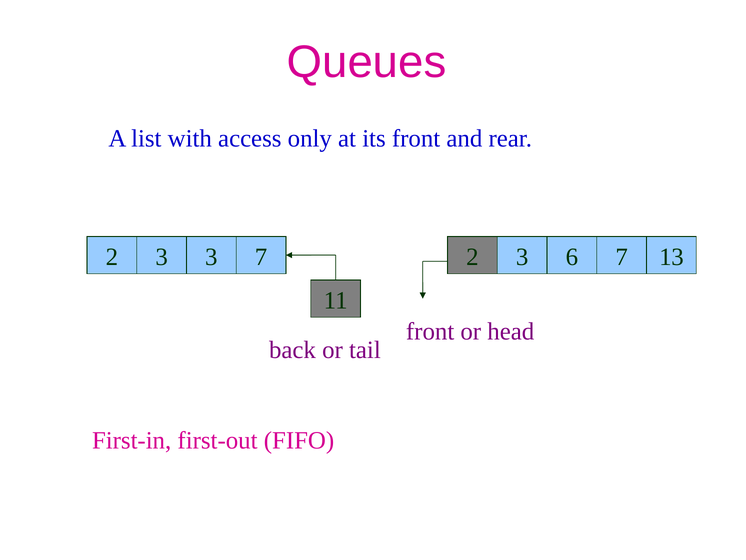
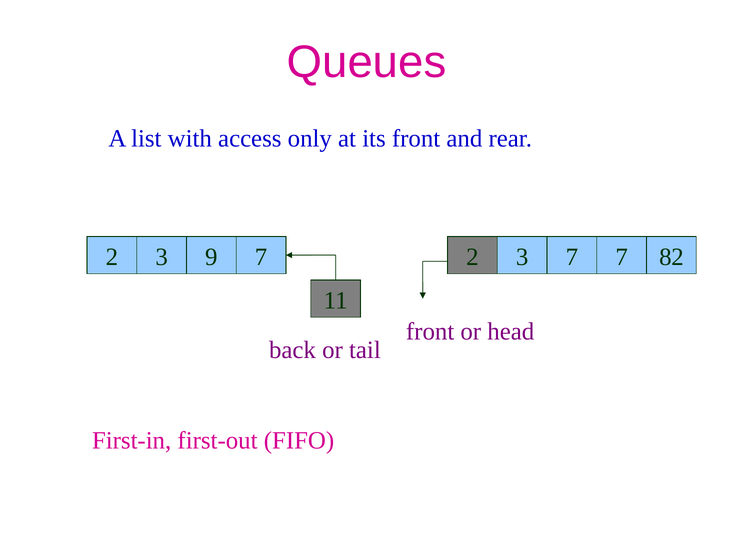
3 3: 3 -> 9 (211, 257)
3 6: 6 -> 7 (572, 257)
13: 13 -> 82 (671, 257)
